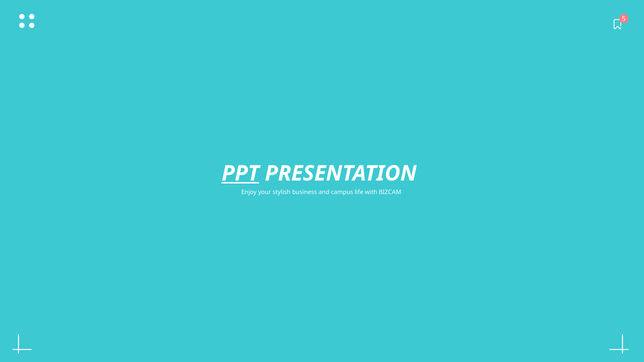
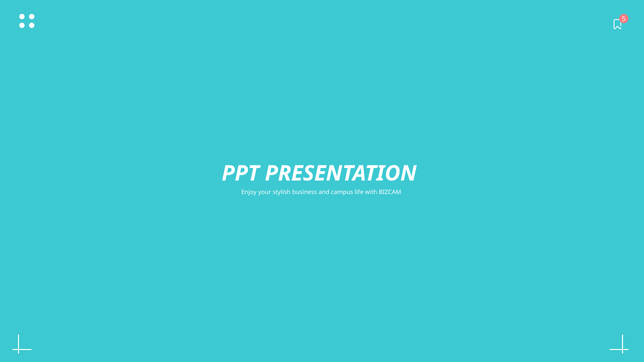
PPT underline: present -> none (240, 174)
